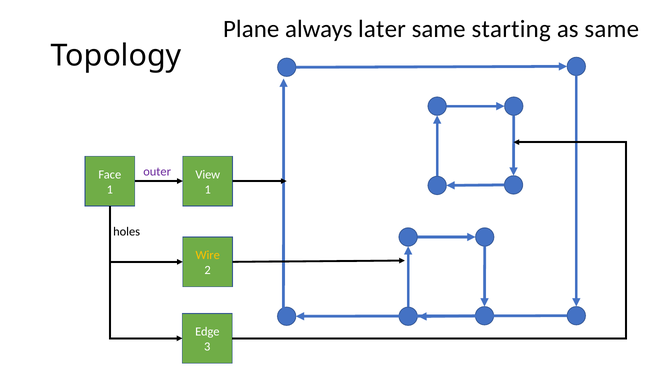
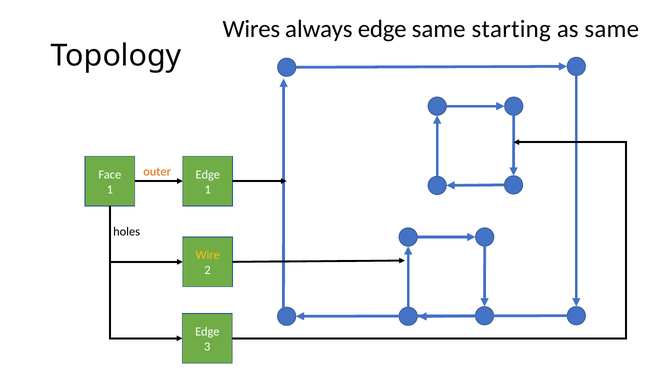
Plane: Plane -> Wires (251, 29)
always later: later -> edge (382, 29)
outer colour: purple -> orange (157, 172)
View: View -> Edge (208, 175)
